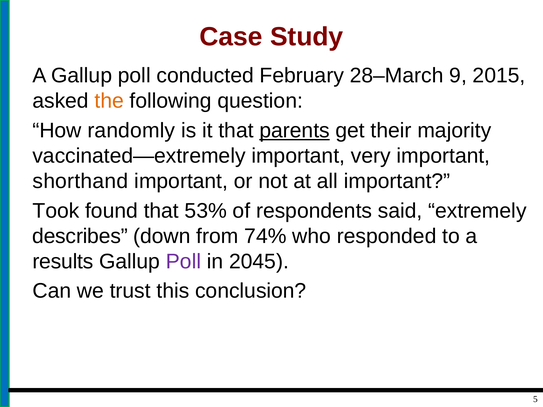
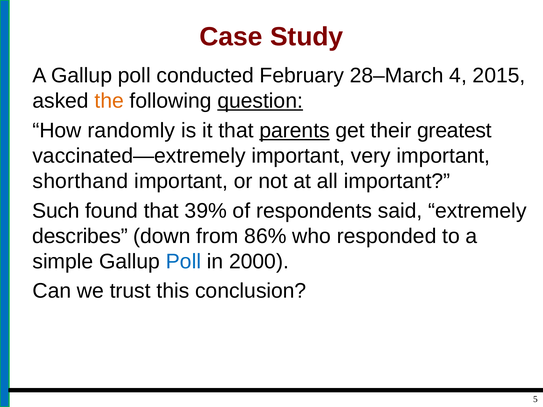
9: 9 -> 4 (458, 76)
question underline: none -> present (260, 101)
majority: majority -> greatest (454, 131)
Took: Took -> Such (56, 211)
53%: 53% -> 39% (206, 211)
74%: 74% -> 86% (265, 236)
results: results -> simple (63, 262)
Poll colour: purple -> blue (183, 262)
2045: 2045 -> 2000 (259, 262)
